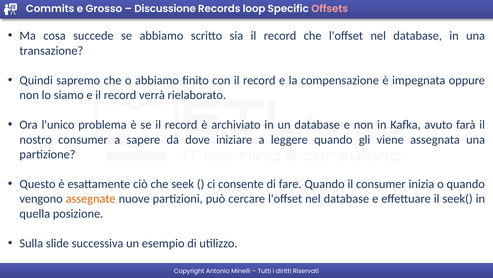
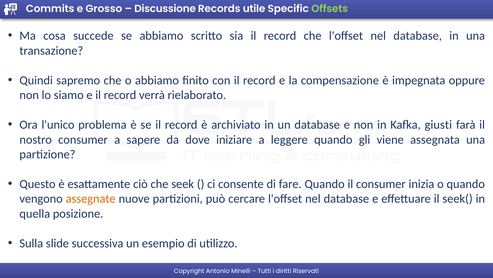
loop: loop -> utile (254, 9)
Offsets colour: pink -> light green (330, 9)
avuto: avuto -> giusti (438, 124)
